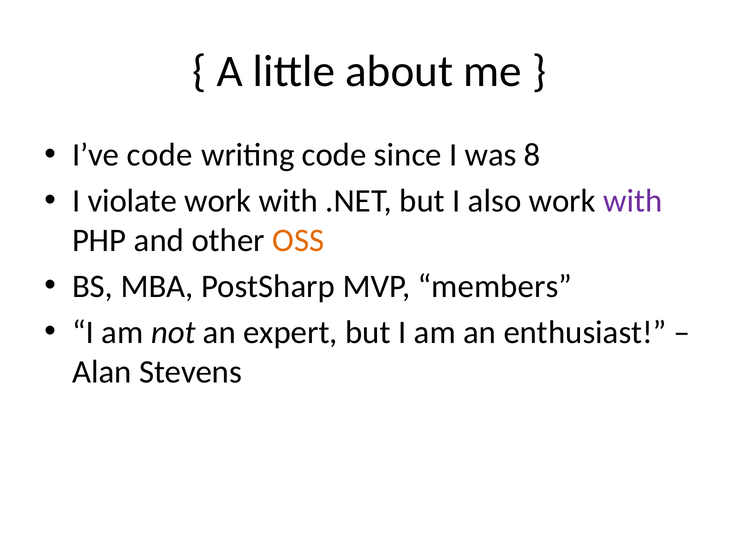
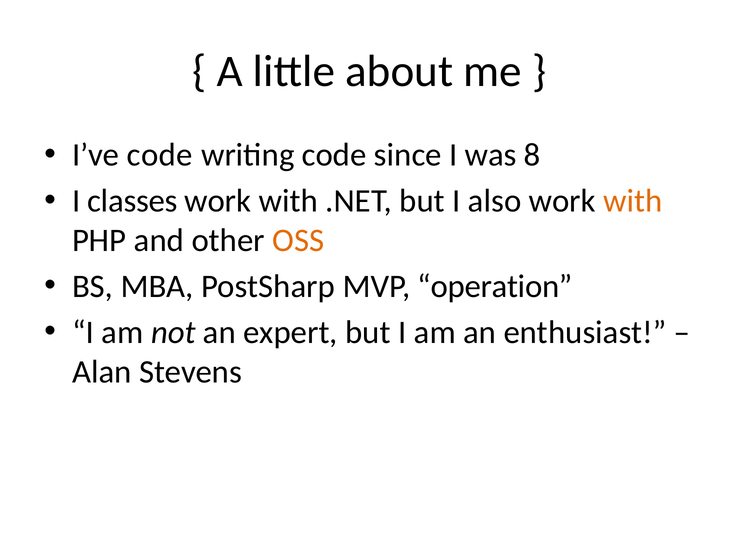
violate: violate -> classes (132, 201)
with colour: purple -> orange (633, 201)
members: members -> operation (495, 286)
